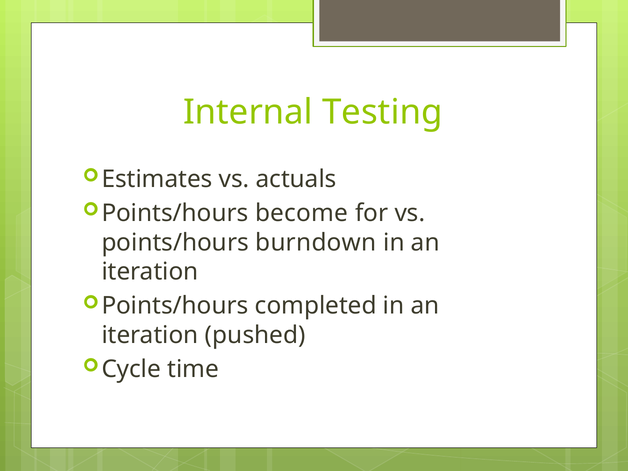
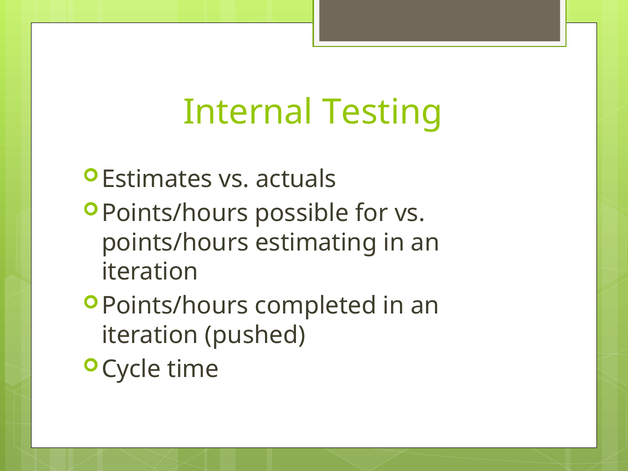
become: become -> possible (302, 213)
burndown: burndown -> estimating (316, 242)
